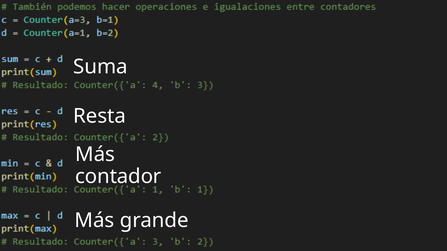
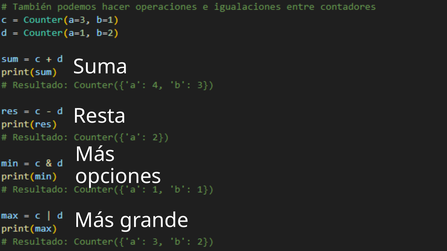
contador: contador -> opciones (118, 177)
